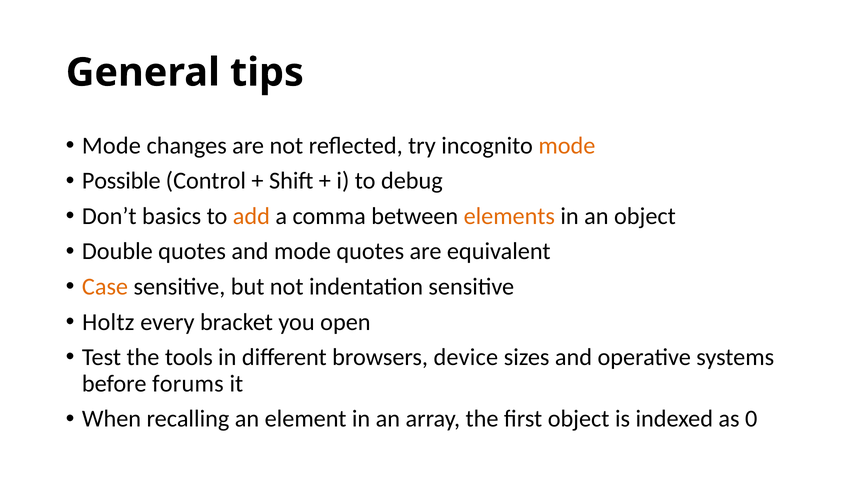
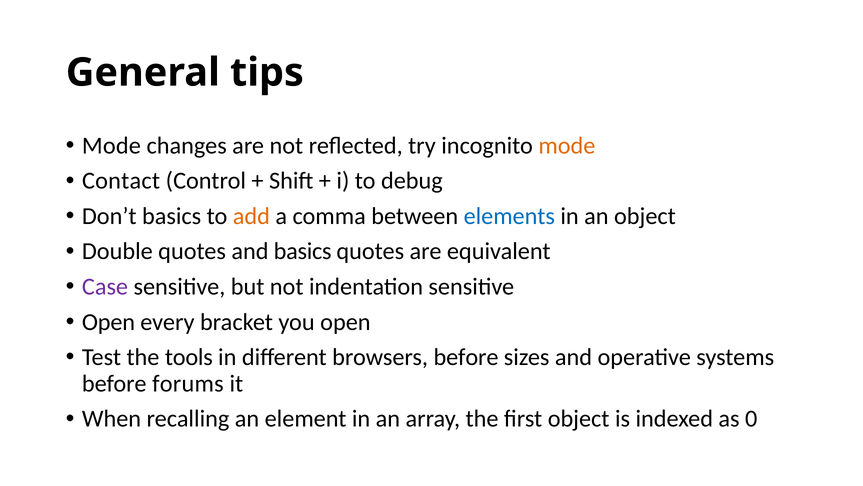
Possible: Possible -> Contact (121, 181)
elements colour: orange -> blue (509, 216)
and mode: mode -> basics (303, 251)
Case colour: orange -> purple (105, 286)
Holtz: Holtz -> Open (108, 322)
browsers device: device -> before (466, 357)
